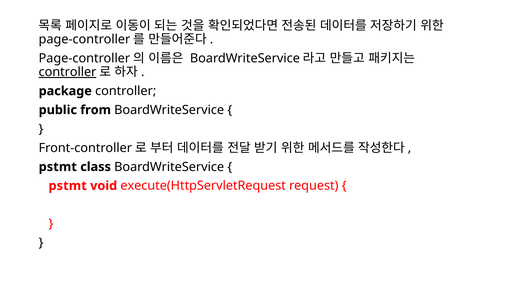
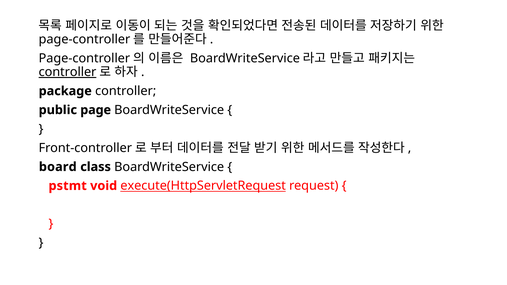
from: from -> page (96, 110)
pstmt: pstmt -> board (58, 167)
execute(HttpServletRequest underline: none -> present (203, 186)
